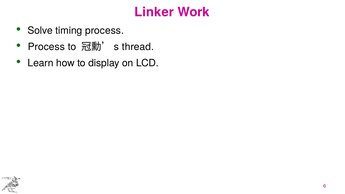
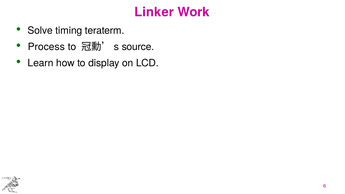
timing process: process -> teraterm (105, 31)
thread: thread -> source (138, 47)
